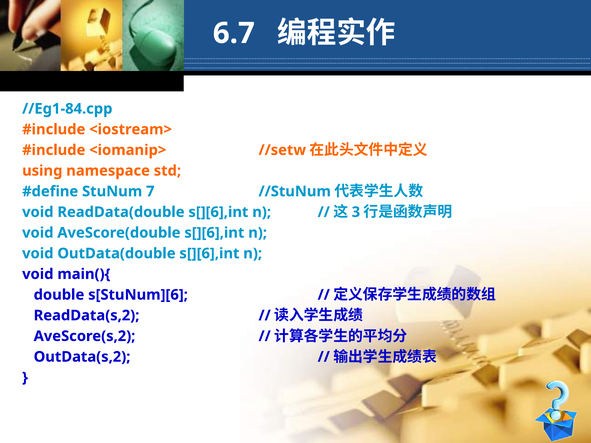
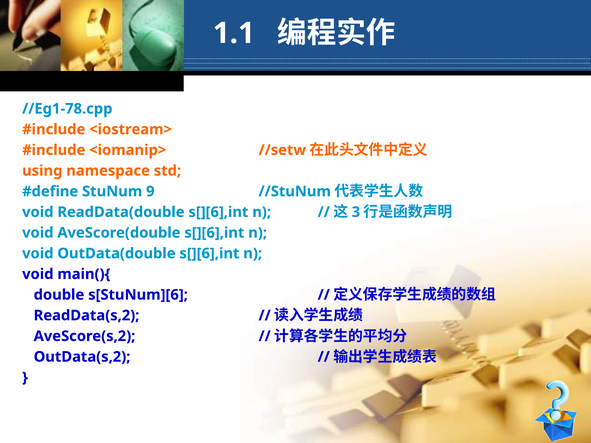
6.7: 6.7 -> 1.1 (234, 33)
//Eg1-84.cpp: //Eg1-84.cpp -> //Eg1-78.cpp (67, 109)
7: 7 -> 9 (150, 192)
